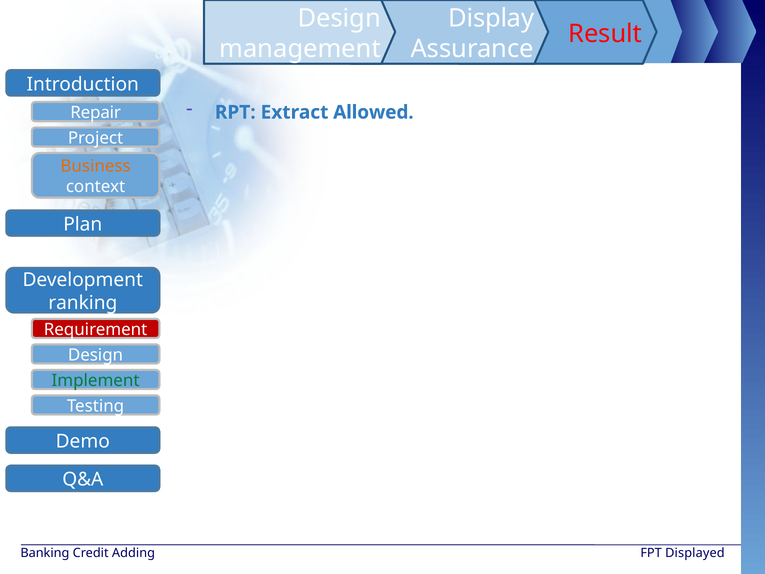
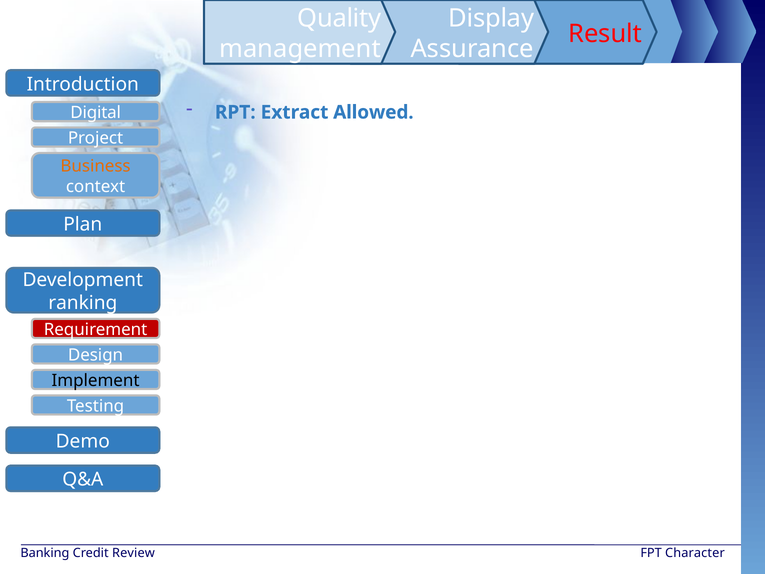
Design: Design -> Quality (339, 18)
Repair: Repair -> Digital (96, 113)
Implement colour: green -> black (96, 380)
Adding: Adding -> Review (133, 553)
Displayed: Displayed -> Character (695, 553)
